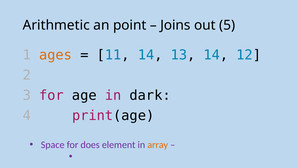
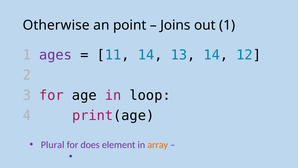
Arithmetic: Arithmetic -> Otherwise (56, 25)
out 5: 5 -> 1 (227, 25)
ages colour: orange -> purple (56, 55)
dark: dark -> loop (150, 95)
Space: Space -> Plural (53, 144)
